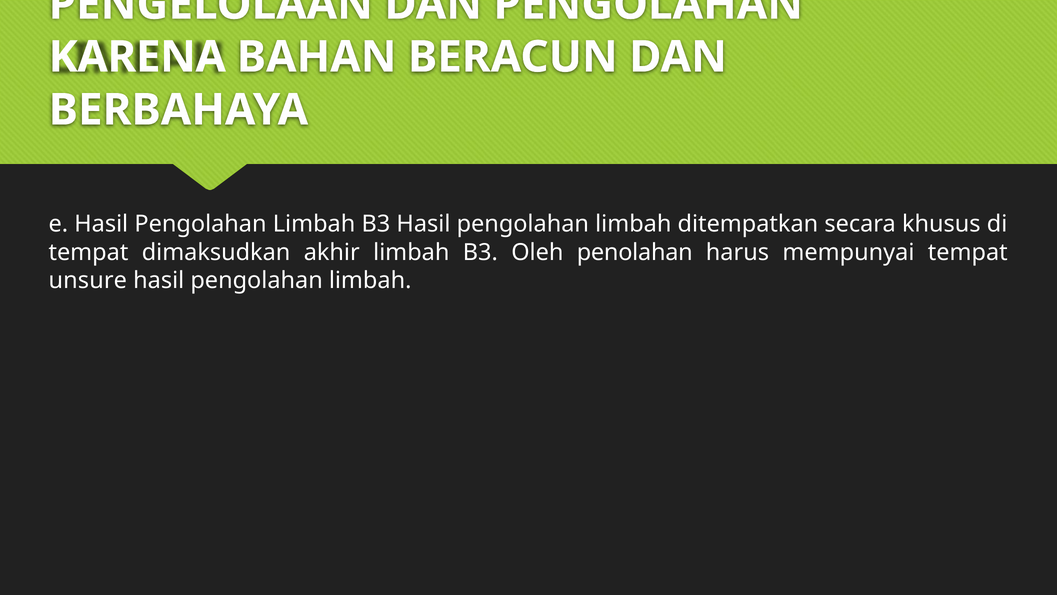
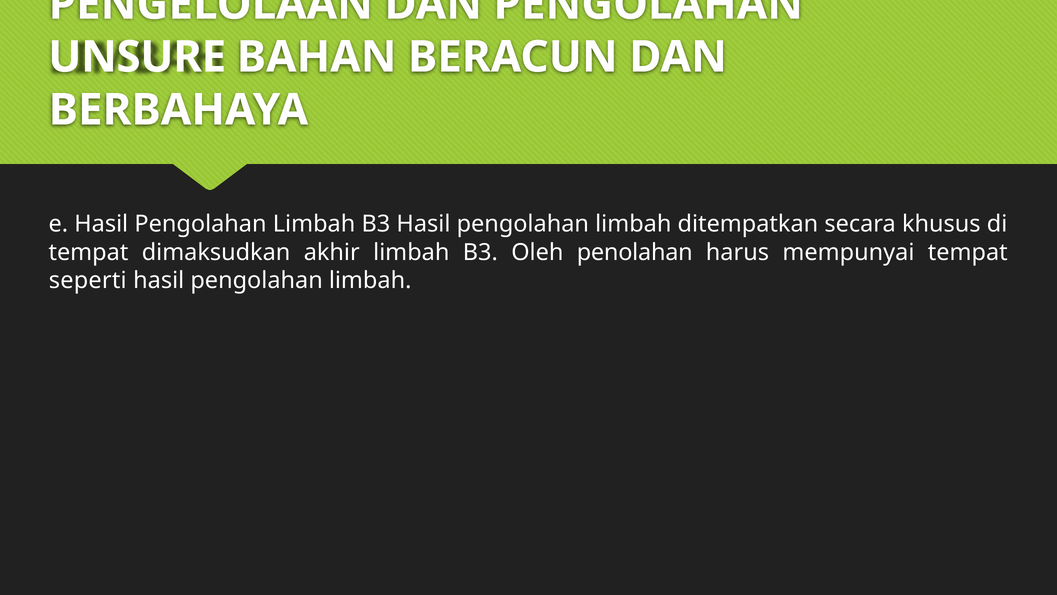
KARENA: KARENA -> UNSURE (137, 57)
unsure: unsure -> seperti (88, 280)
